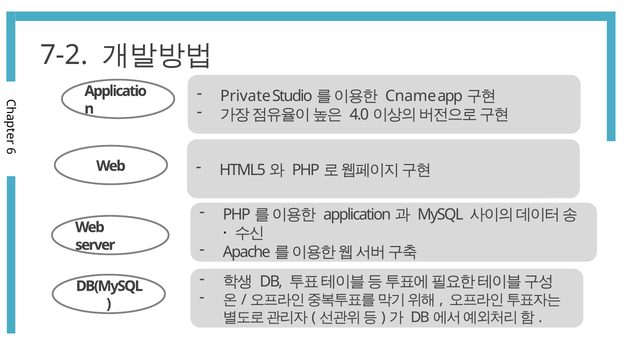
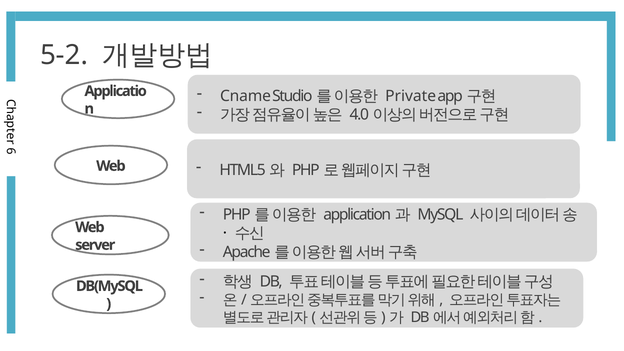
7-2: 7-2 -> 5-2 (64, 55)
Private: Private -> Cname (246, 96)
Cname: Cname -> Private (411, 96)
